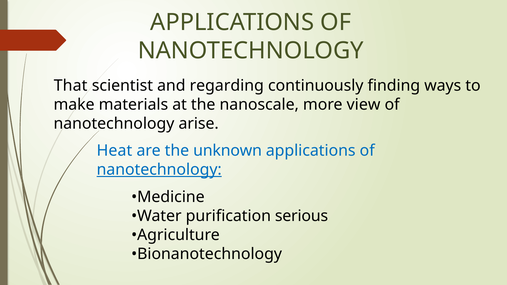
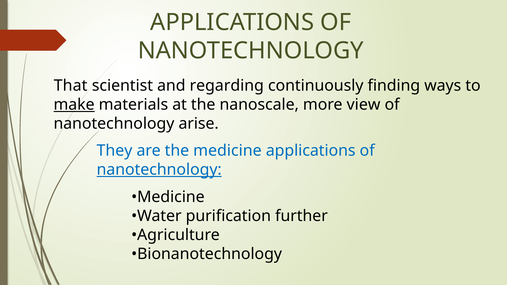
make underline: none -> present (74, 105)
Heat: Heat -> They (114, 151)
the unknown: unknown -> medicine (227, 151)
serious: serious -> further (301, 216)
